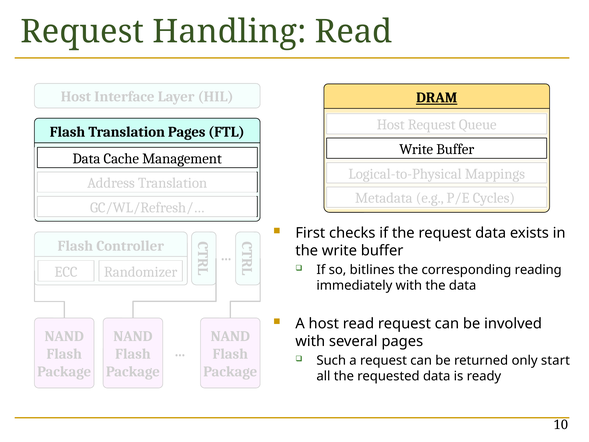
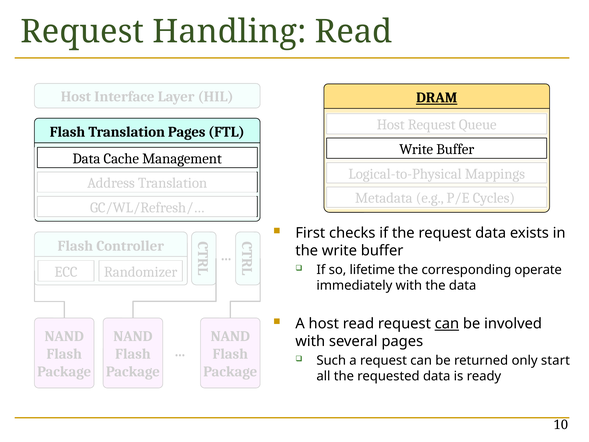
bitlines: bitlines -> lifetime (372, 270)
reading: reading -> operate (538, 270)
can underline: none -> present (447, 324)
